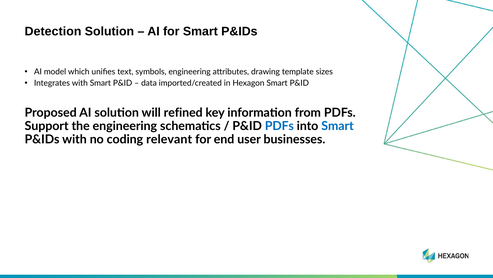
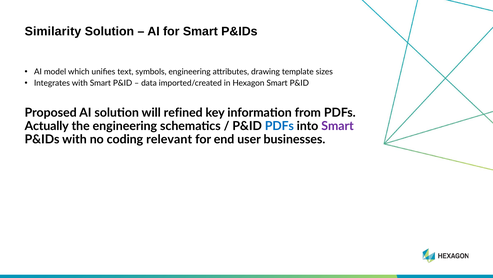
Detection: Detection -> Similarity (53, 31)
Support: Support -> Actually (47, 126)
Smart colour: blue -> purple (338, 126)
